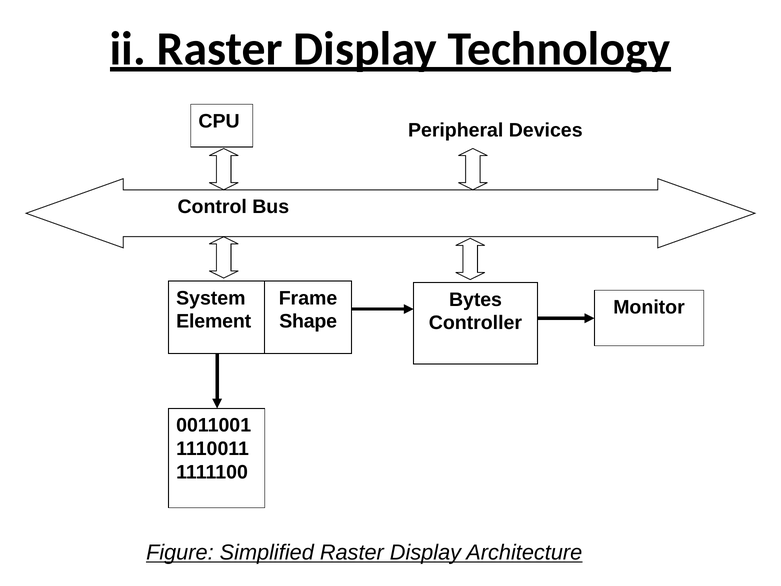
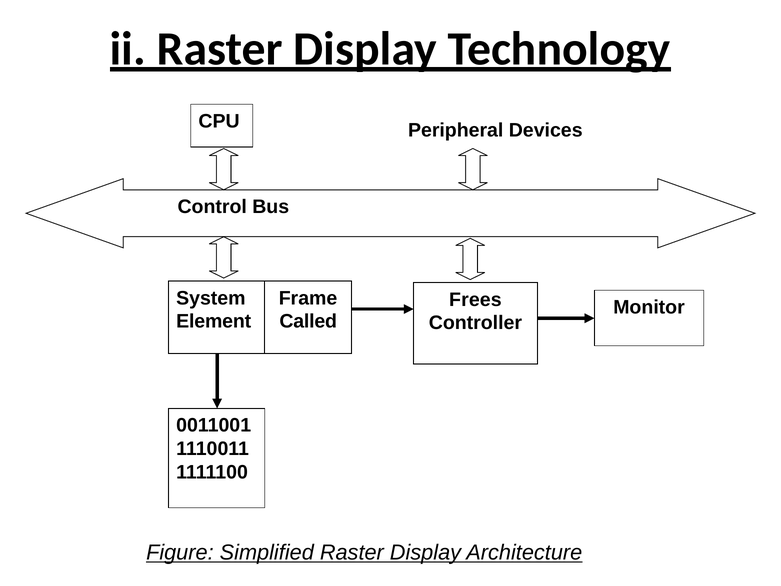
Bytes: Bytes -> Frees (475, 299)
Shape: Shape -> Called (308, 321)
